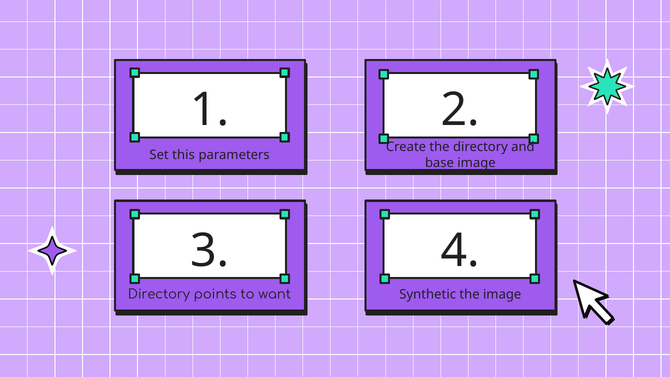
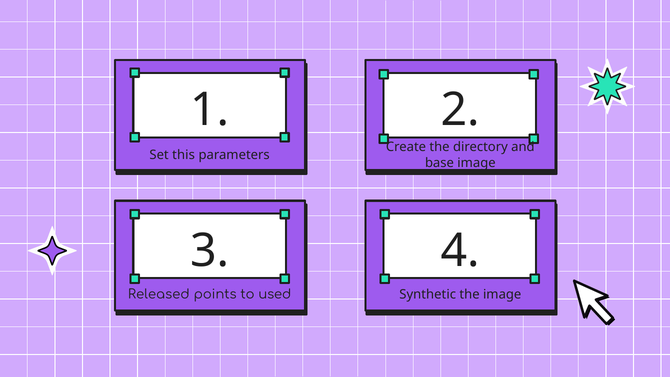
Directory: Directory -> Released (159, 294)
want: want -> used (275, 294)
